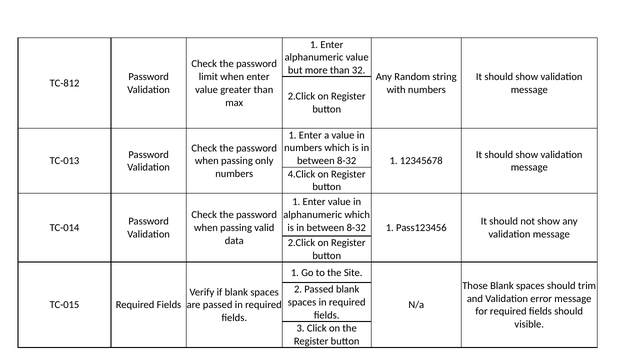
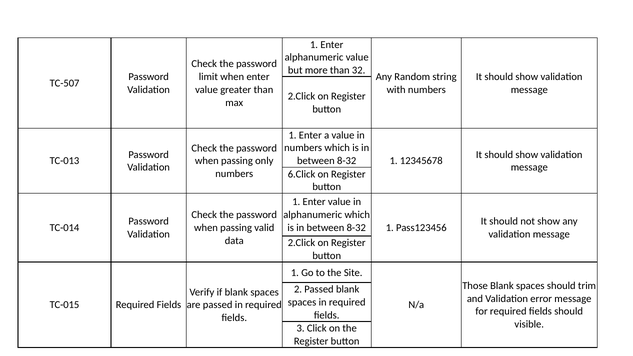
TC-812: TC-812 -> TC-507 (65, 83)
4.Click: 4.Click -> 6.Click (302, 174)
